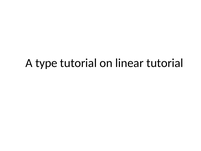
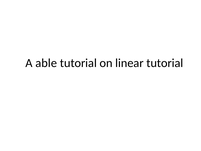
type: type -> able (46, 63)
